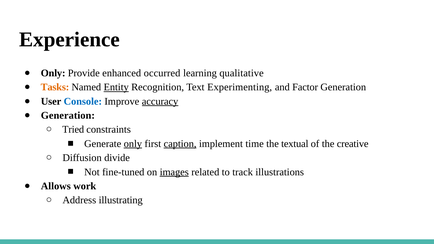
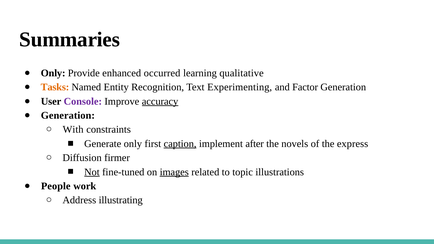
Experience: Experience -> Summaries (70, 40)
Entity underline: present -> none (116, 87)
Console colour: blue -> purple (83, 101)
Tried: Tried -> With (73, 130)
only underline: present -> none (133, 144)
time: time -> after (255, 144)
textual: textual -> novels (295, 144)
creative: creative -> express (353, 144)
divide: divide -> firmer (117, 158)
Not underline: none -> present (92, 172)
track: track -> topic (243, 172)
Allows: Allows -> People (56, 186)
